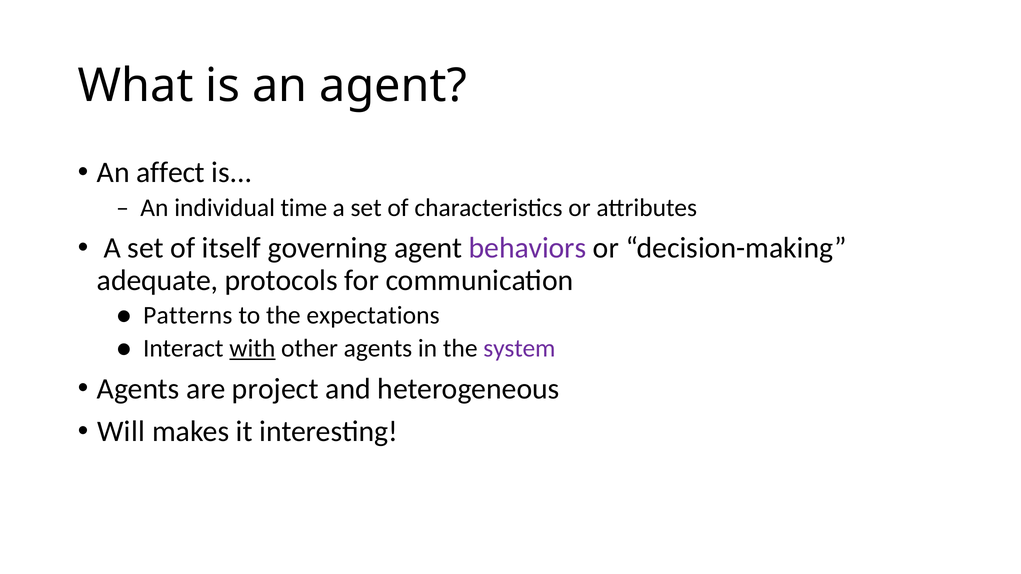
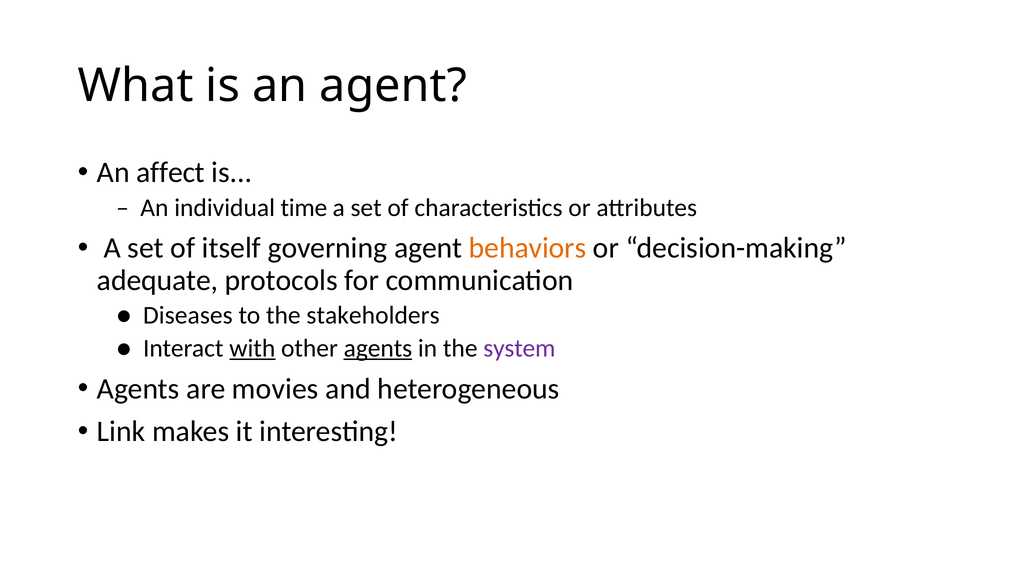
behaviors colour: purple -> orange (528, 248)
Patterns: Patterns -> Diseases (188, 316)
expectations: expectations -> stakeholders (373, 316)
agents underline: none -> present (378, 349)
project: project -> movies (275, 389)
Will: Will -> Link (121, 432)
